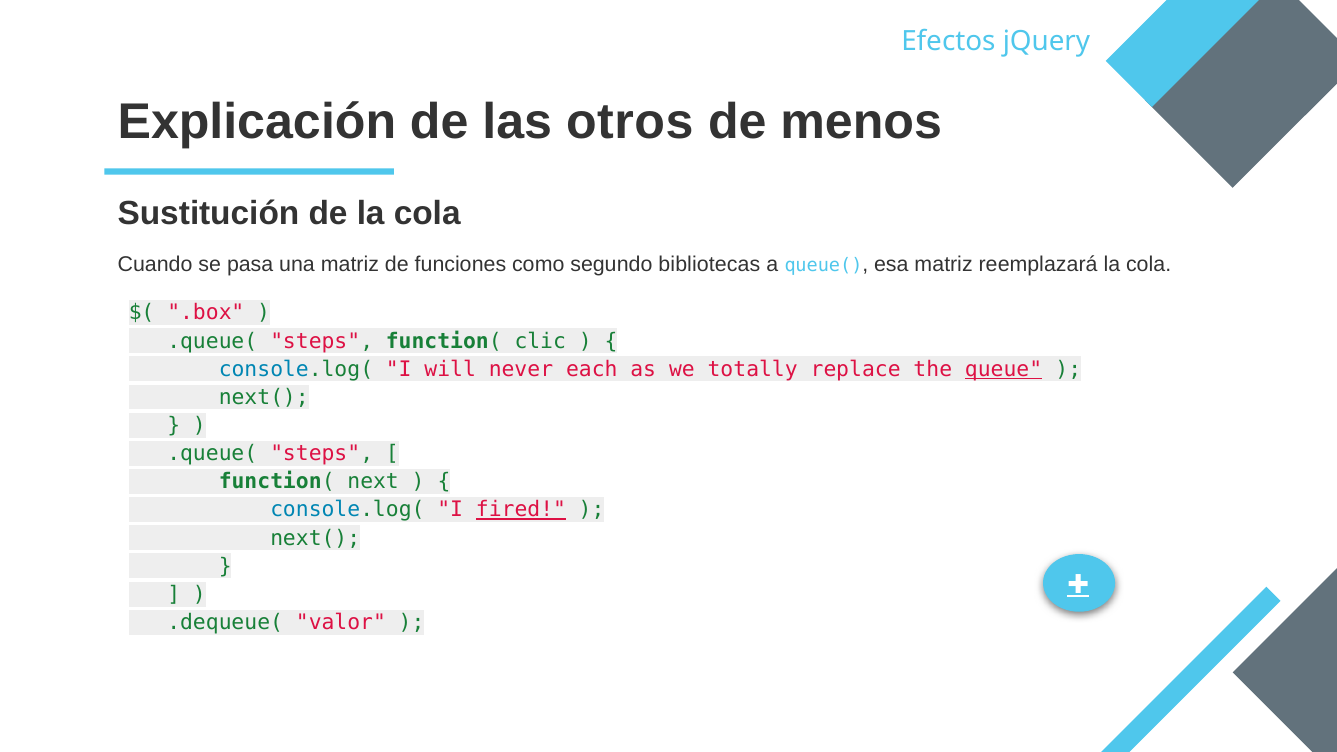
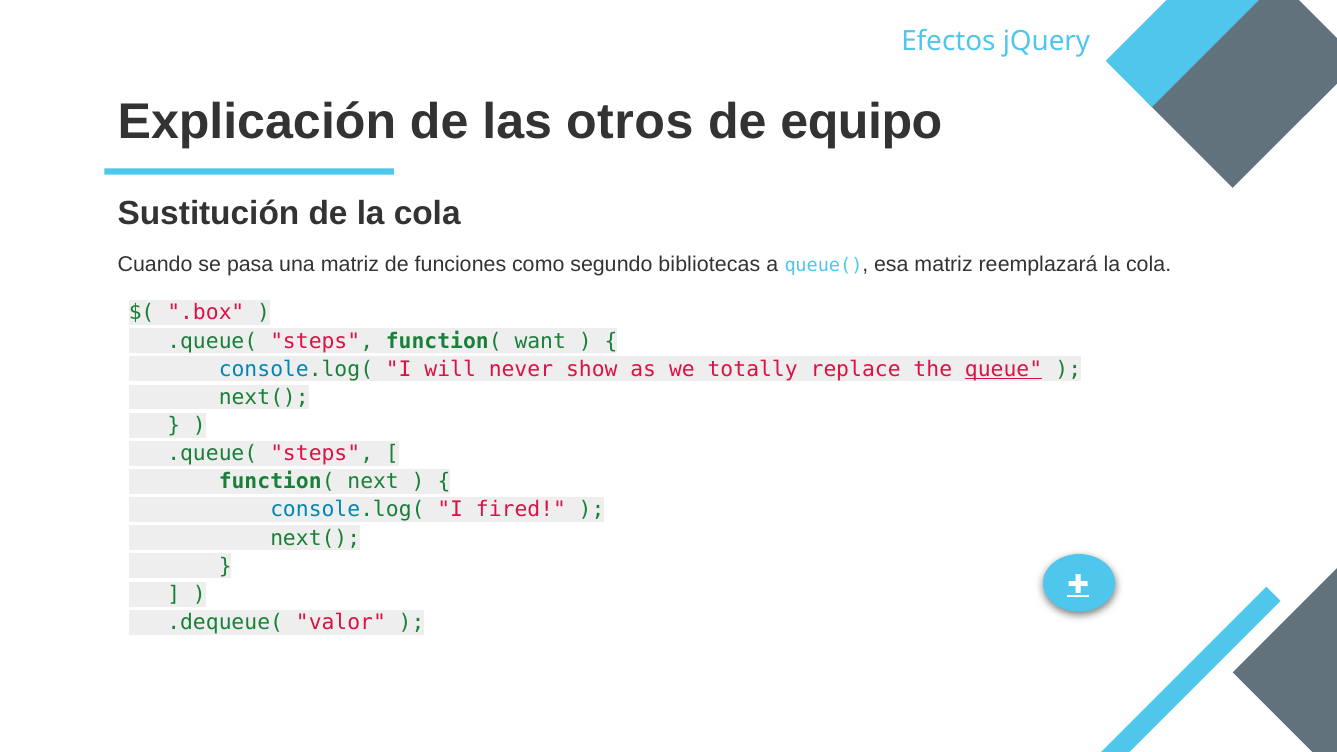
menos: menos -> equipo (861, 122)
clic: clic -> want (540, 341)
each: each -> show (592, 369)
fired underline: present -> none (521, 510)
